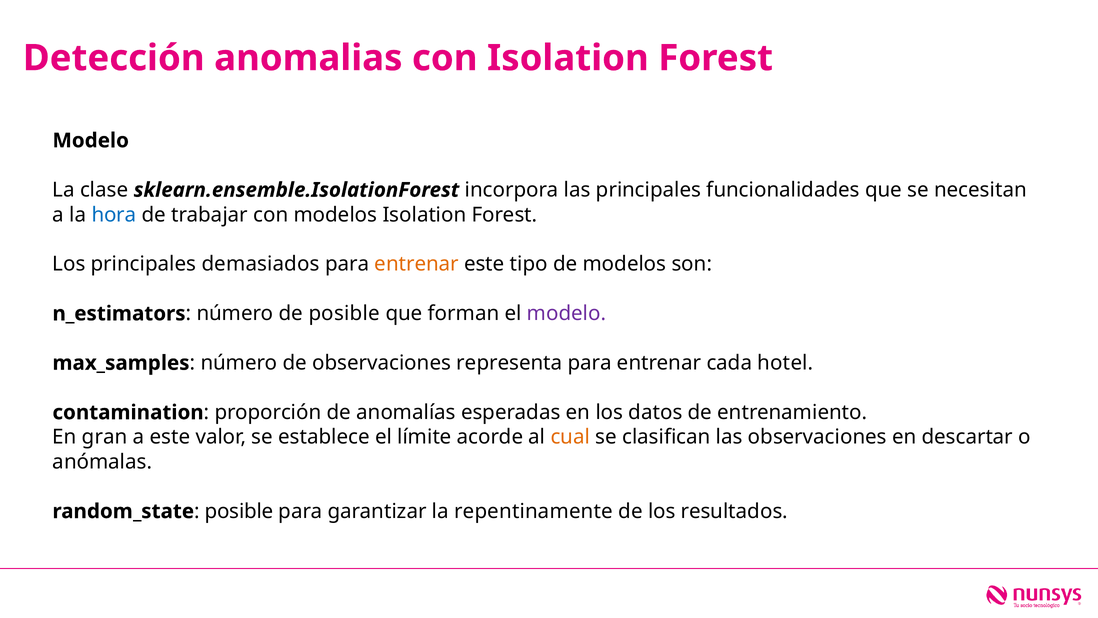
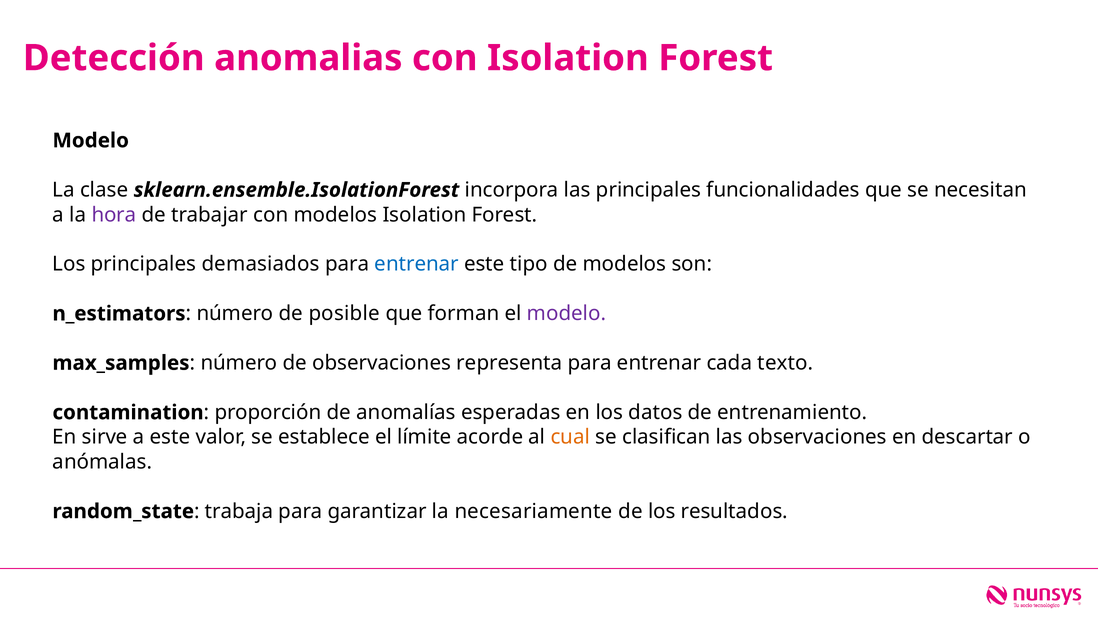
hora colour: blue -> purple (114, 215)
entrenar colour: orange -> blue (417, 264)
hotel: hotel -> texto (785, 363)
gran: gran -> sirve (105, 437)
posible: posible -> trabaja (239, 511)
repentinamente: repentinamente -> necesariamente (534, 511)
